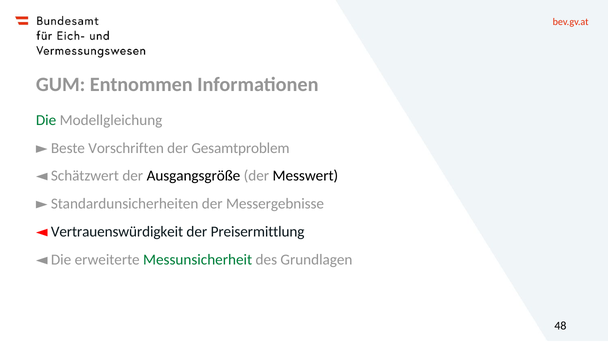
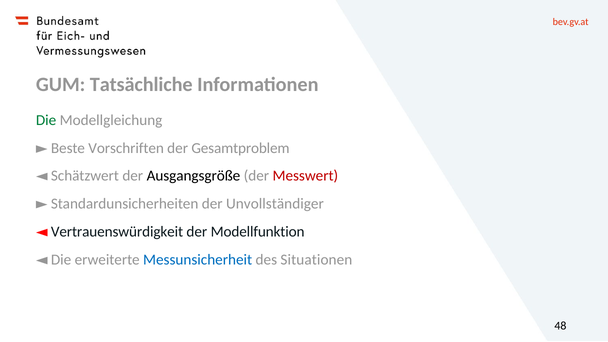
Entnommen: Entnommen -> Tatsächliche (141, 85)
Messwert colour: black -> red (305, 176)
Messergebnisse: Messergebnisse -> Unvollständiger (275, 204)
Preisermittlung: Preisermittlung -> Modellfunktion (258, 232)
Messunsicherheit colour: green -> blue (198, 260)
Grundlagen: Grundlagen -> Situationen (316, 260)
